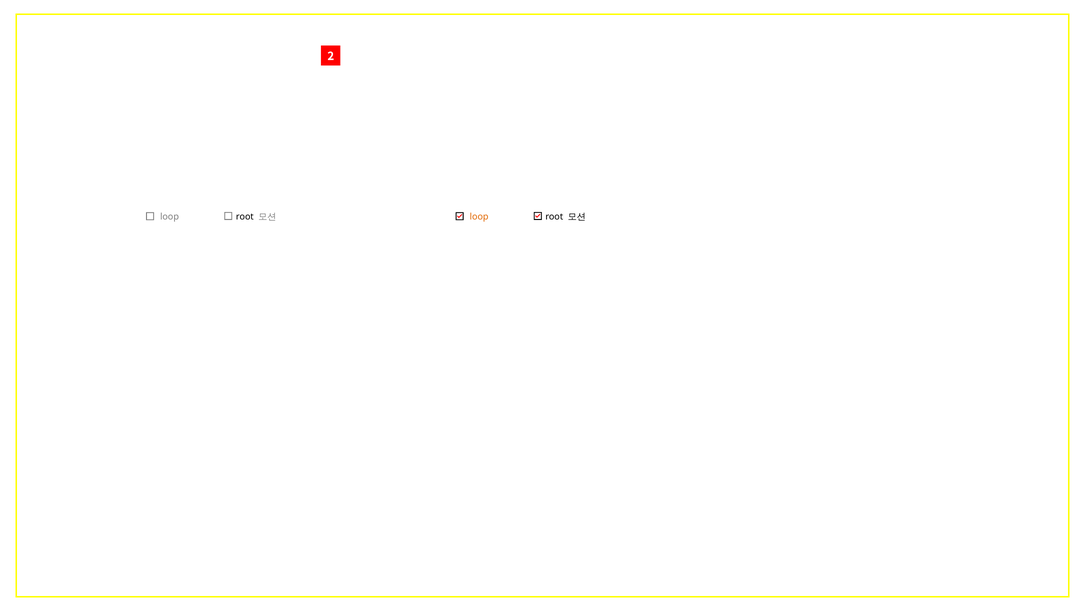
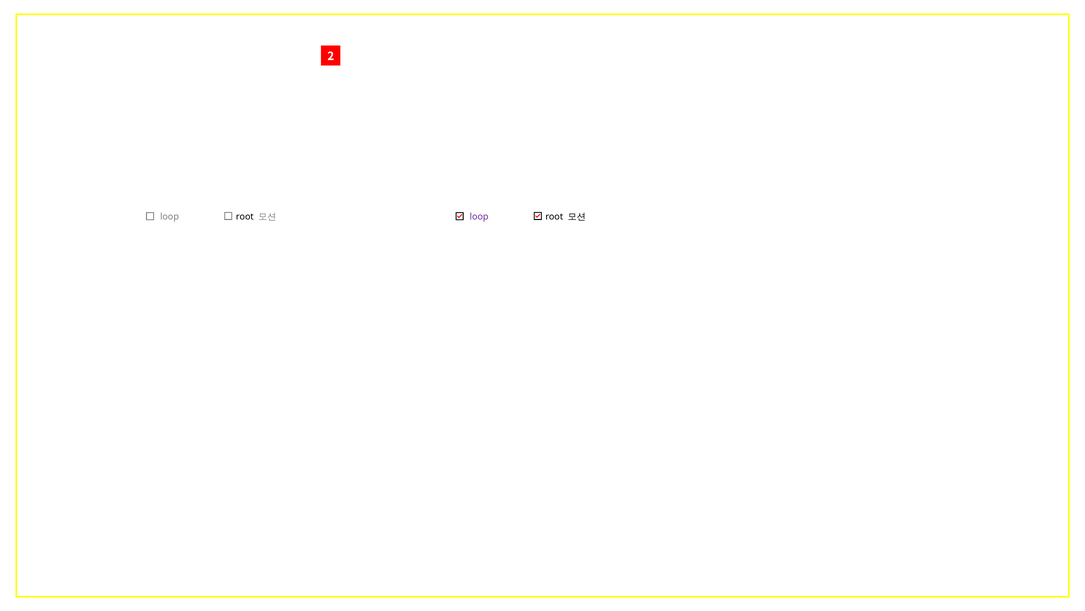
loop colour: orange -> purple (479, 216)
